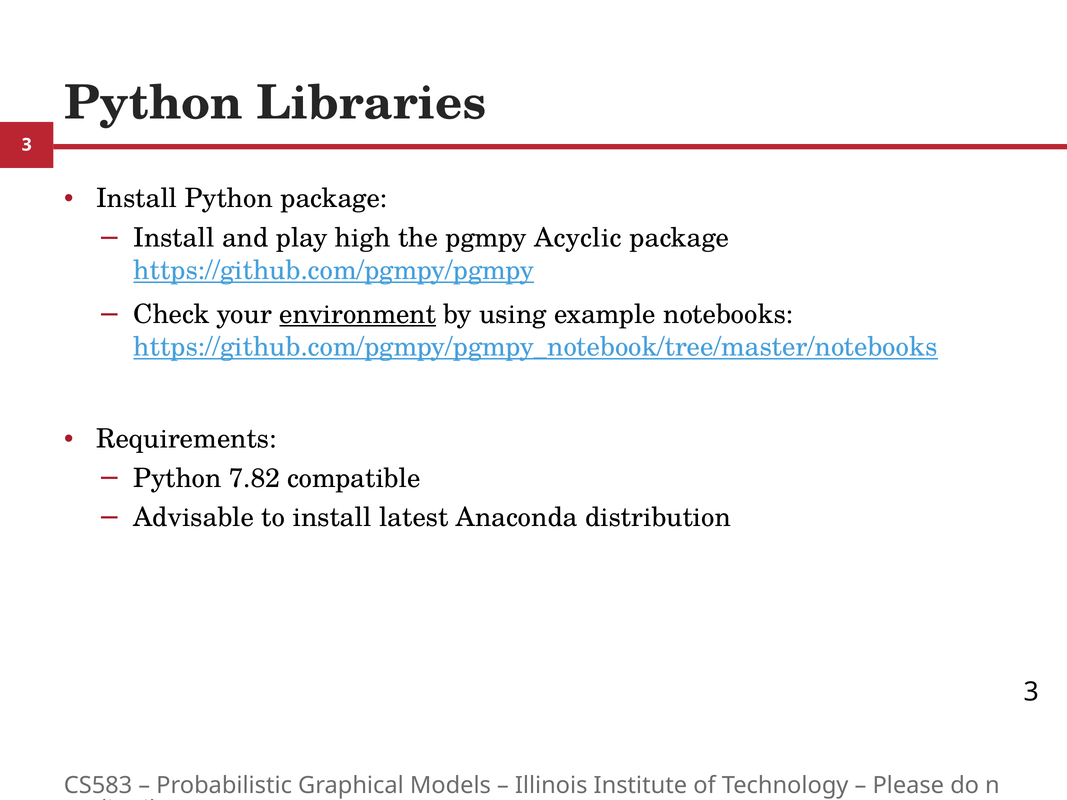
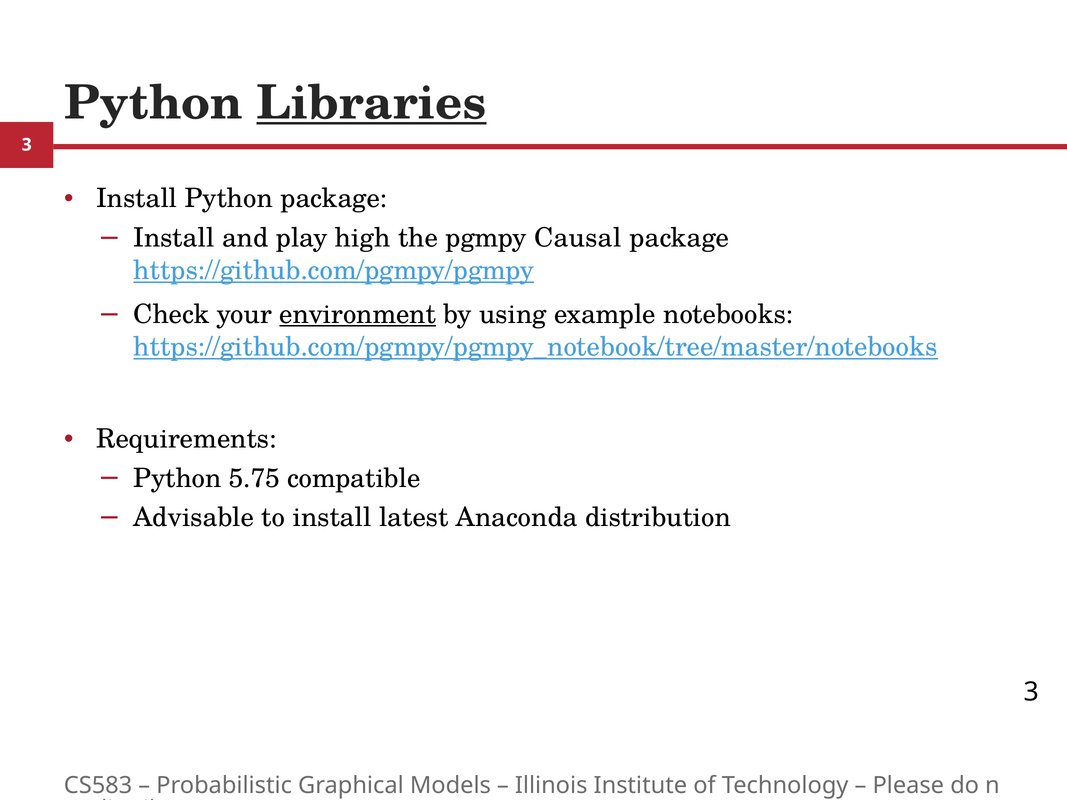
Libraries underline: none -> present (371, 103)
Acyclic: Acyclic -> Causal (578, 238)
7.82: 7.82 -> 5.75 (254, 478)
